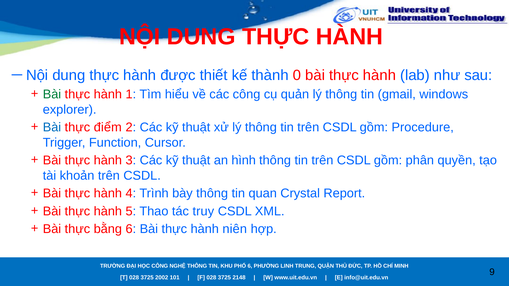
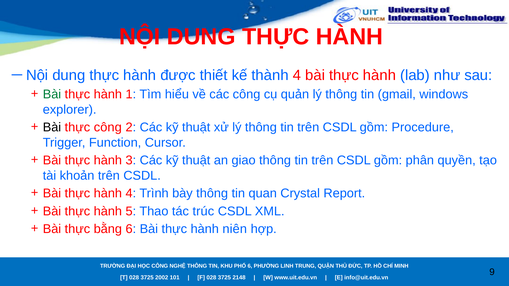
thành 0: 0 -> 4 (297, 75)
Bài colour: blue -> black (52, 128)
thực điểm: điểm -> công (108, 128)
hình: hình -> giao (244, 161)
truy: truy -> trúc (203, 211)
